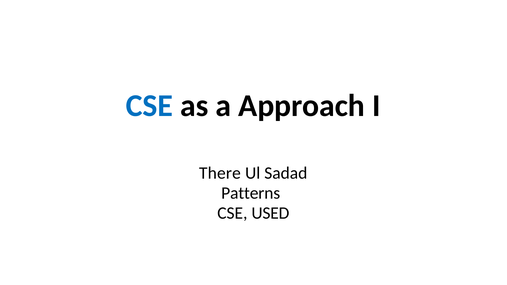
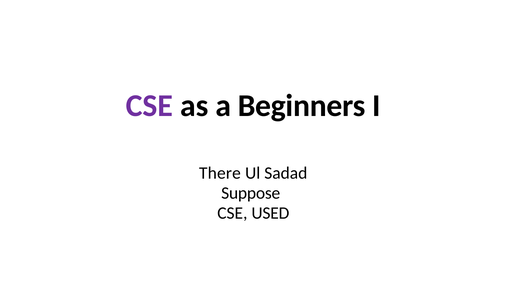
CSE colour: blue -> purple (149, 106)
Approach: Approach -> Beginners (302, 106)
Patterns: Patterns -> Suppose (251, 193)
